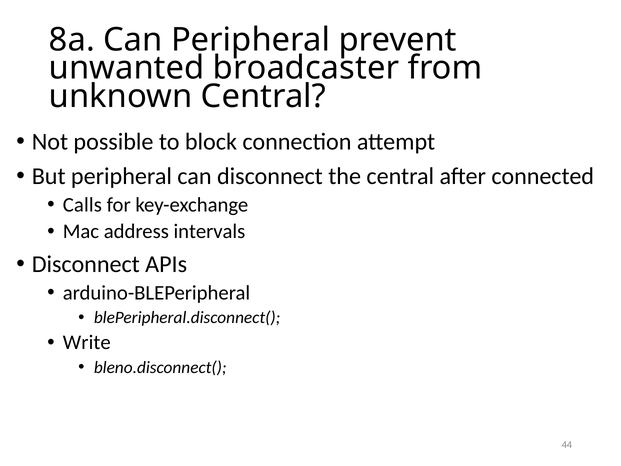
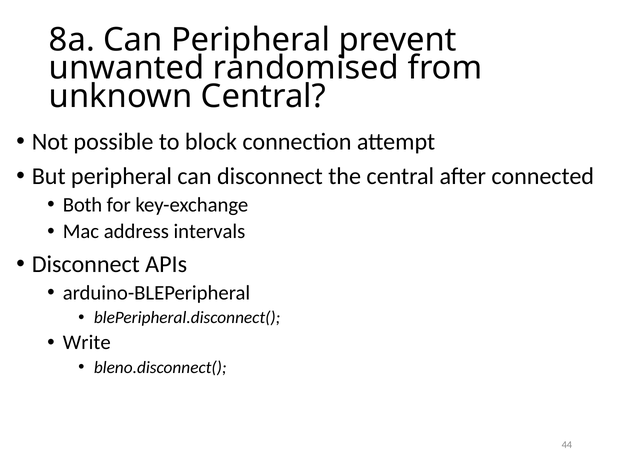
broadcaster: broadcaster -> randomised (306, 68)
Calls: Calls -> Both (83, 205)
